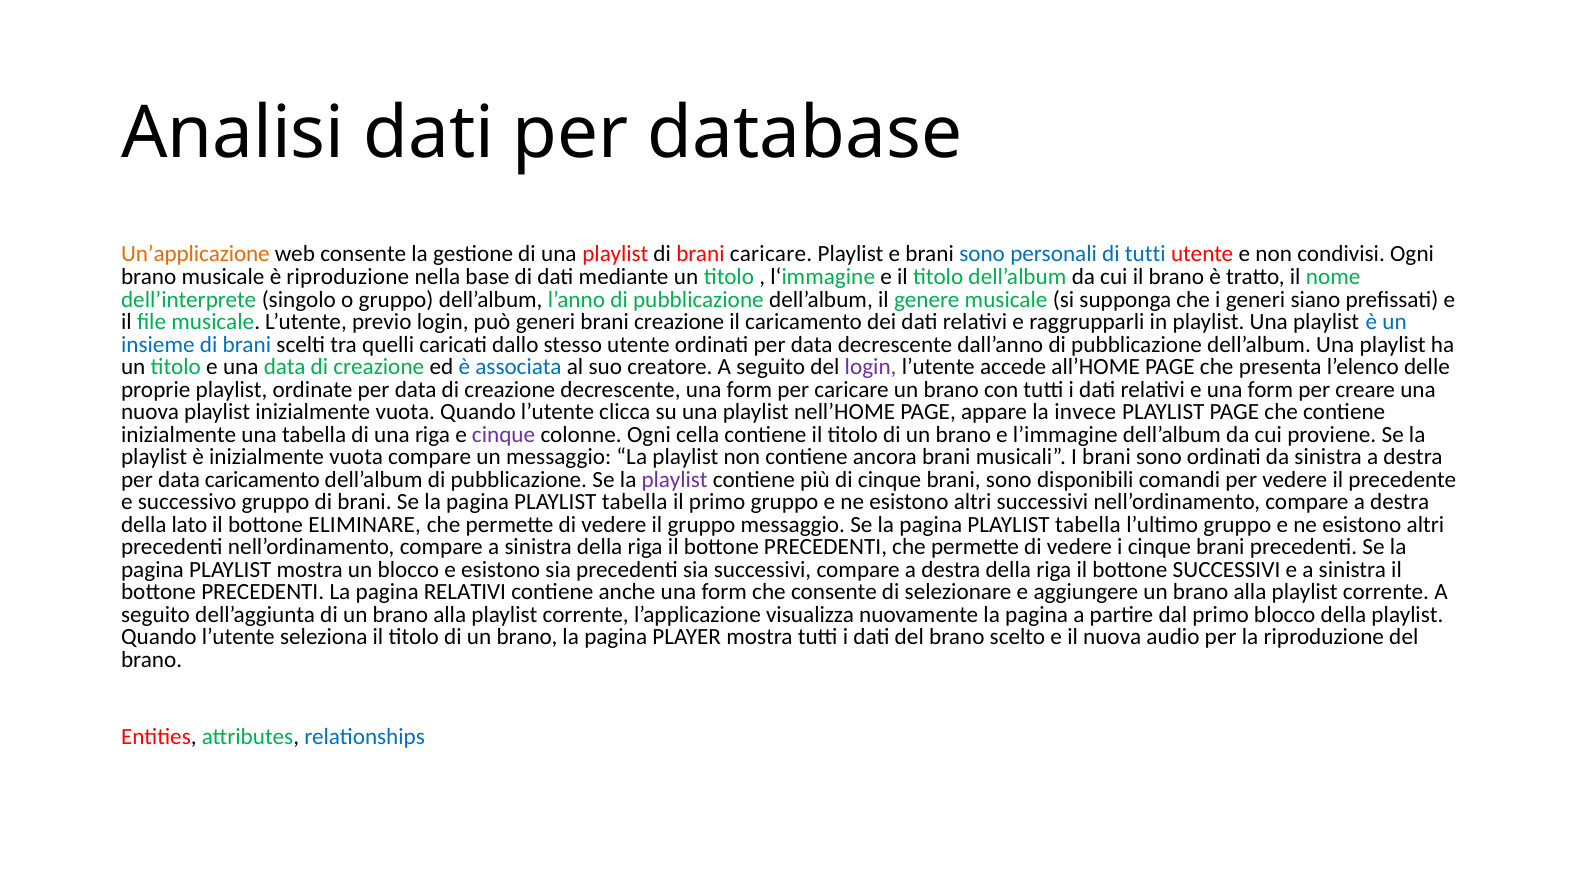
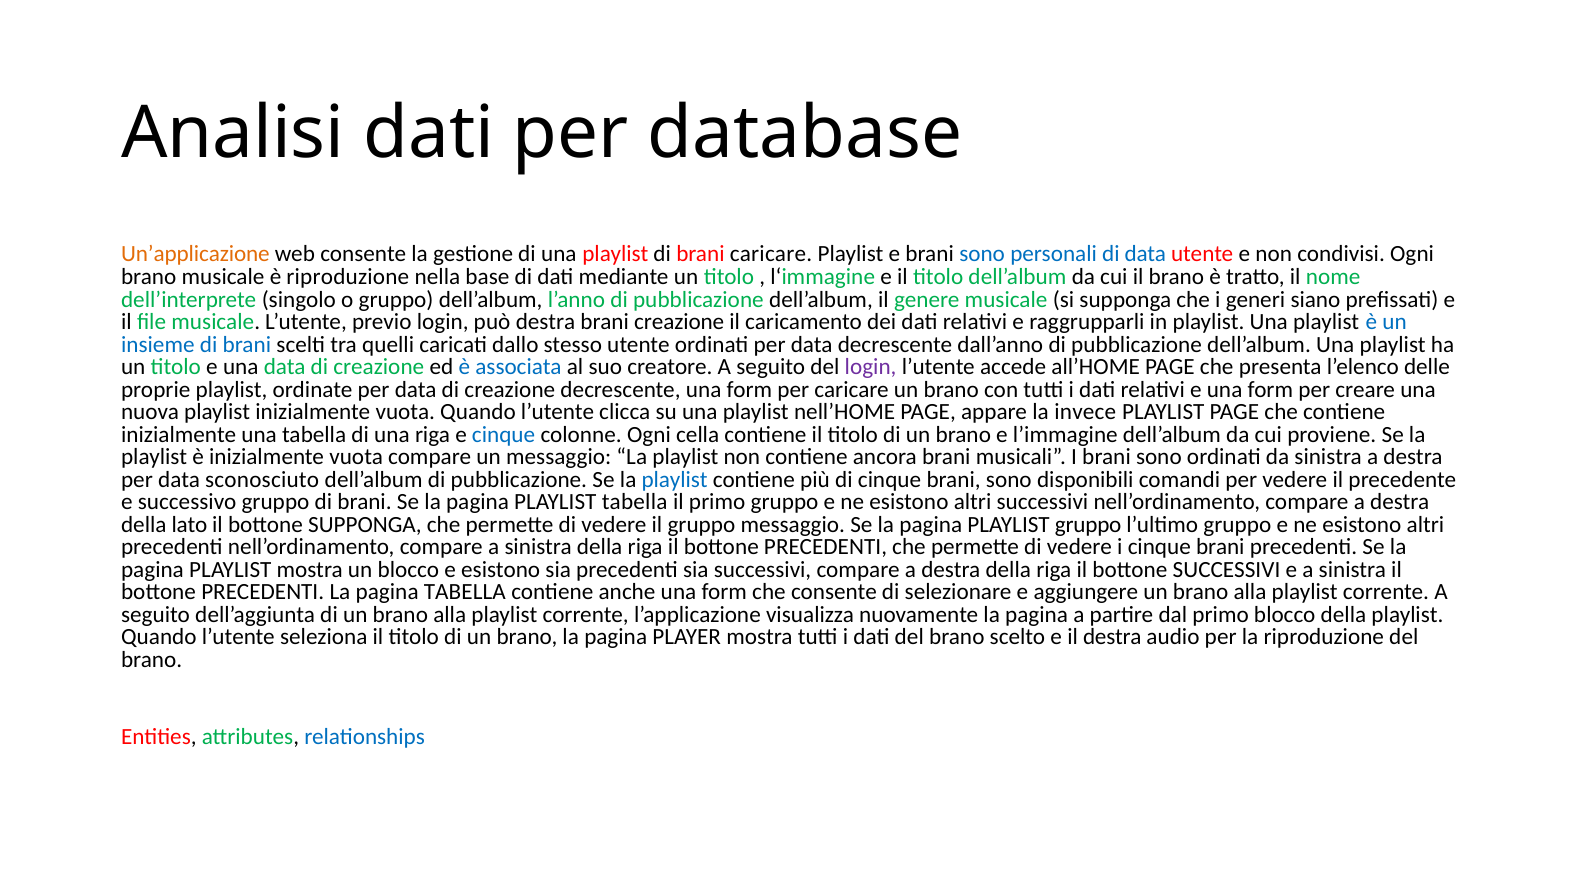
di tutti: tutti -> data (1145, 254)
può generi: generi -> destra (546, 322)
cinque colour: purple -> blue (504, 434)
data caricamento: caricamento -> sconosciuto (262, 479)
playlist colour: purple -> blue (675, 479)
bottone ELIMINARE: ELIMINARE -> SUPPONGA (365, 525)
tabella: tabella -> gruppo (1088, 525)
pagina RELATIVI: RELATIVI -> TABELLA (465, 592)
il nuova: nuova -> destra (1112, 637)
